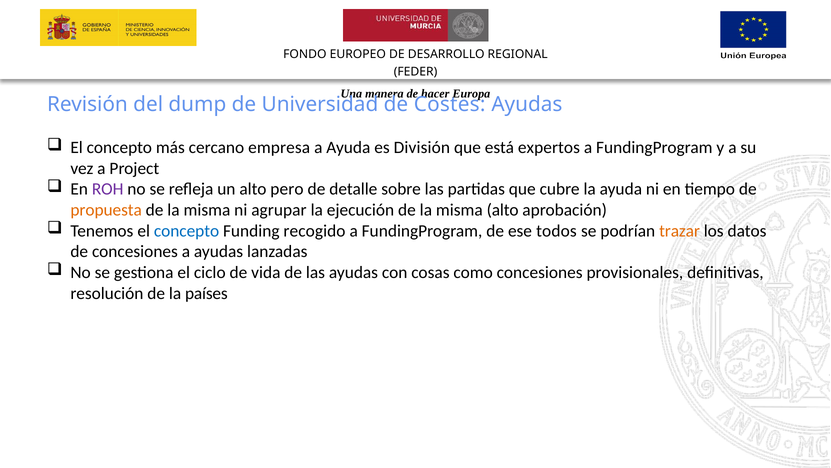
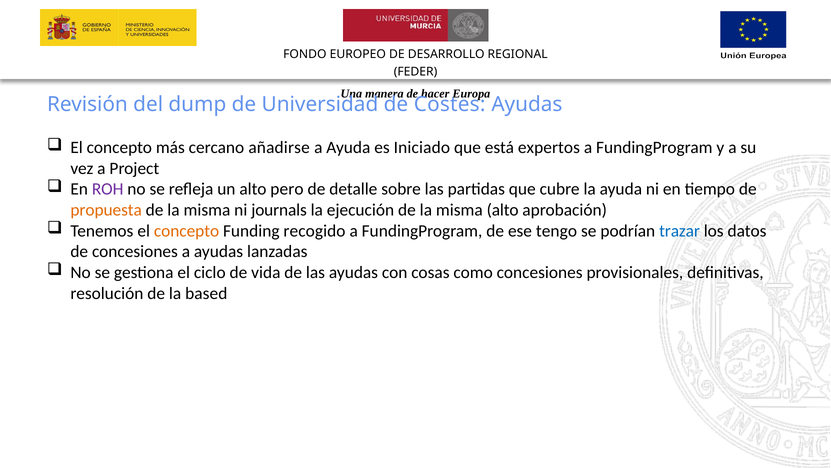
empresa: empresa -> añadirse (279, 147)
División: División -> Iniciado (422, 147)
agrupar: agrupar -> journals (279, 210)
concepto colour: blue -> orange (187, 231)
todos: todos -> tengo (556, 231)
trazar colour: orange -> blue (680, 231)
países: países -> based (206, 293)
